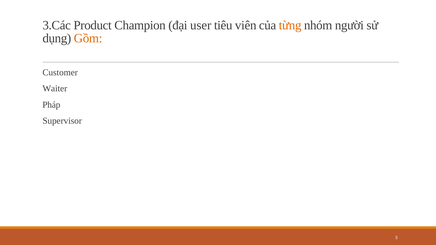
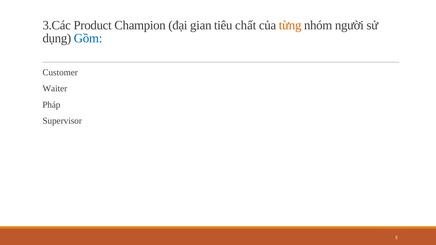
user: user -> gian (201, 25)
viên: viên -> chất (246, 25)
Gồm colour: orange -> blue (88, 38)
